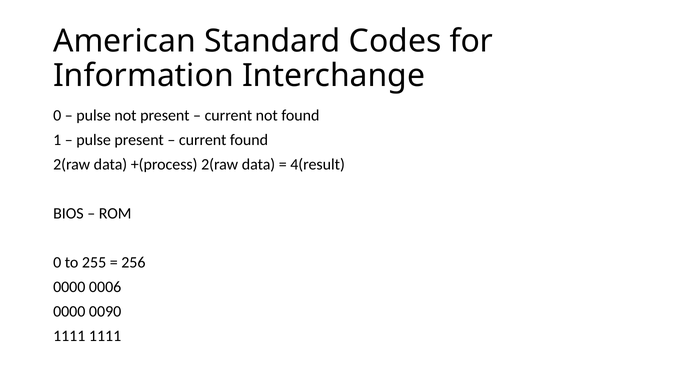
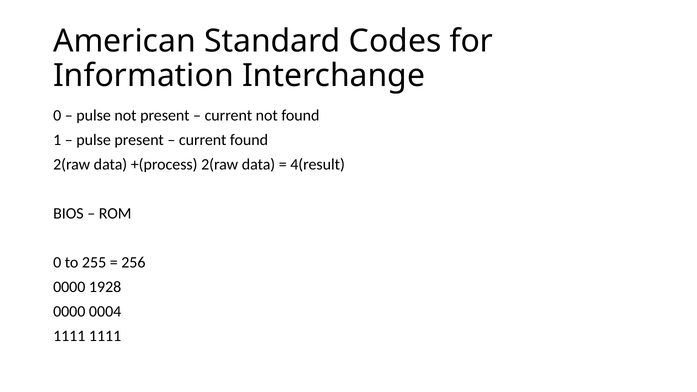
0006: 0006 -> 1928 (105, 287)
0090: 0090 -> 0004 (105, 312)
